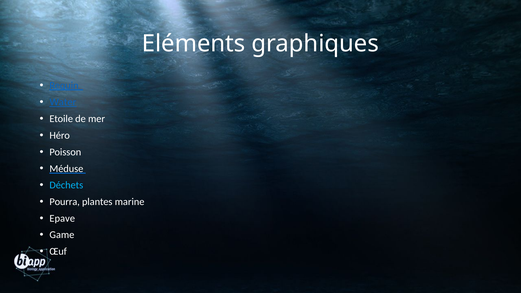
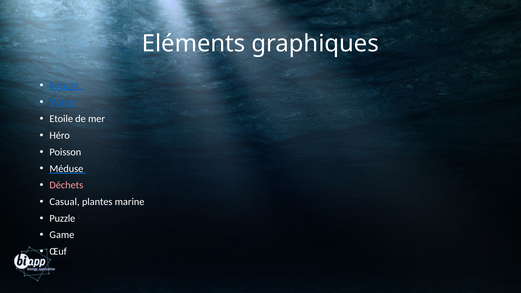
Déchets colour: light blue -> pink (66, 185)
Pourra: Pourra -> Casual (65, 202)
Epave: Epave -> Puzzle (62, 218)
